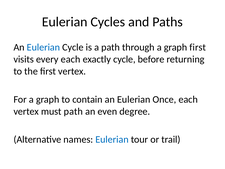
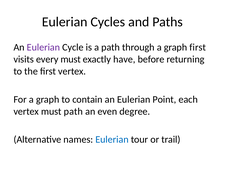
Eulerian colour: blue -> purple (43, 47)
every each: each -> must (71, 59)
exactly cycle: cycle -> have (124, 59)
Once: Once -> Point (164, 99)
